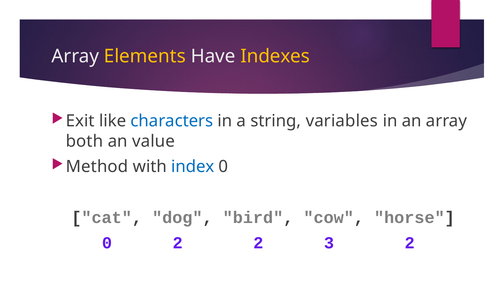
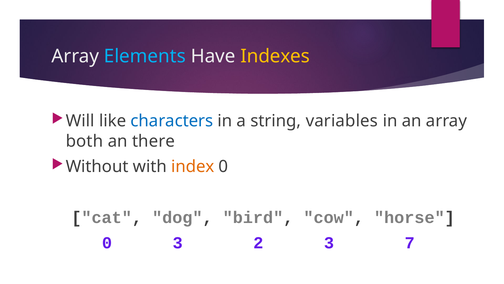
Elements colour: yellow -> light blue (145, 56)
Exit: Exit -> Will (80, 121)
value: value -> there (154, 141)
Method: Method -> Without (97, 166)
index colour: blue -> orange (193, 166)
0 2: 2 -> 3 (178, 243)
3 2: 2 -> 7 (410, 243)
